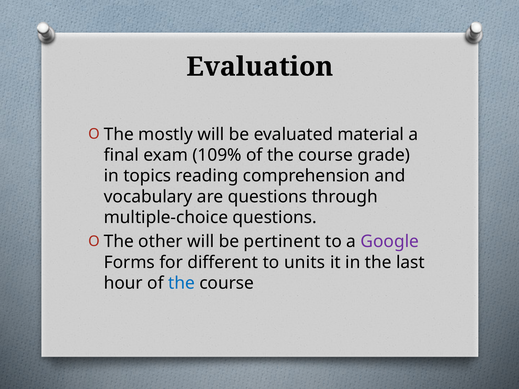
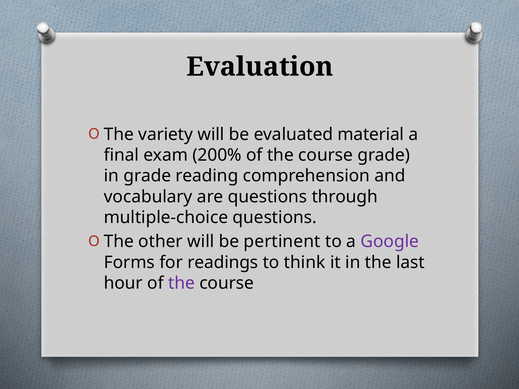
mostly: mostly -> variety (166, 134)
109%: 109% -> 200% (217, 155)
in topics: topics -> grade (147, 176)
different: different -> readings (223, 262)
units: units -> think (305, 262)
the colour: blue -> purple (181, 283)
